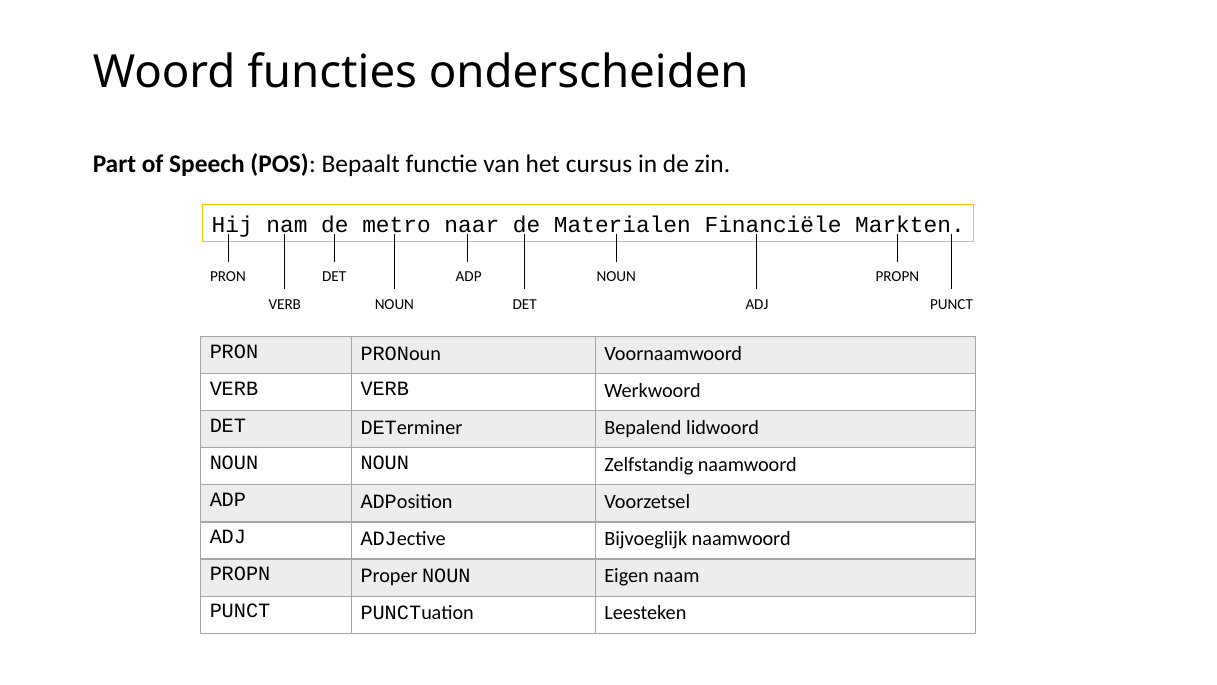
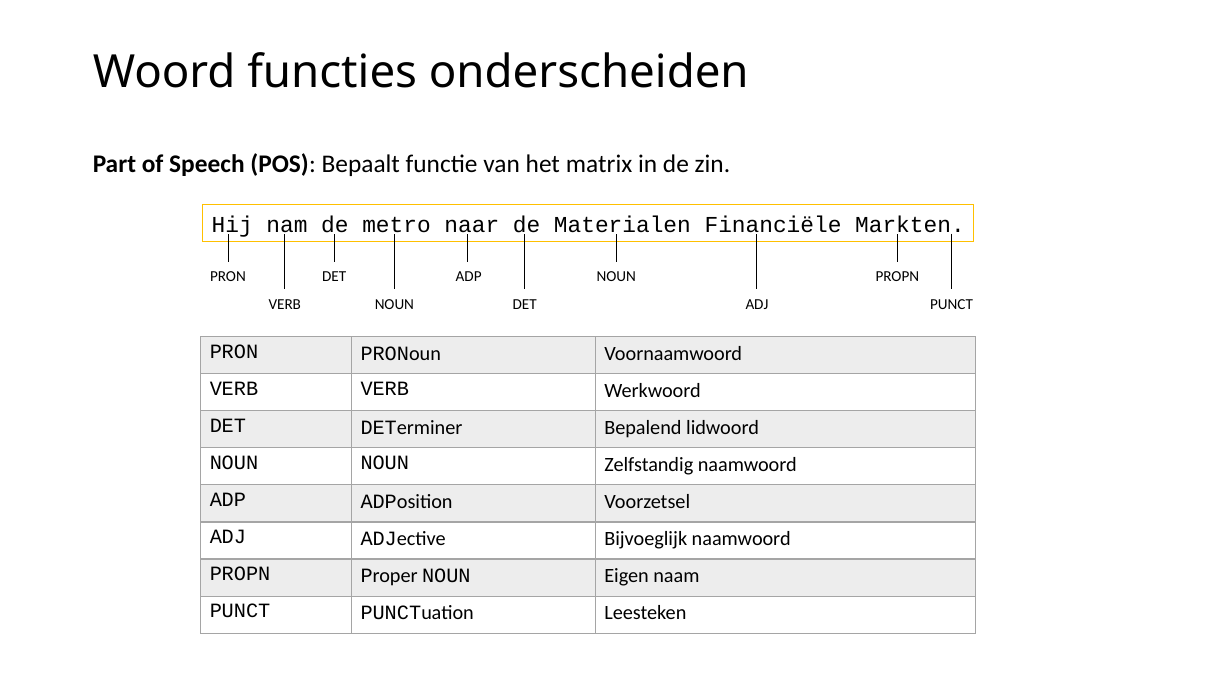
cursus: cursus -> matrix (599, 164)
